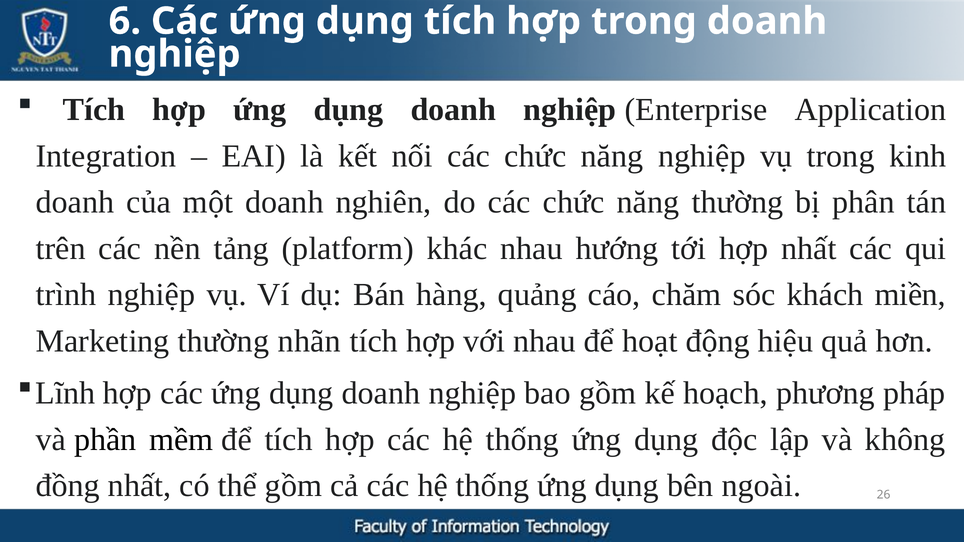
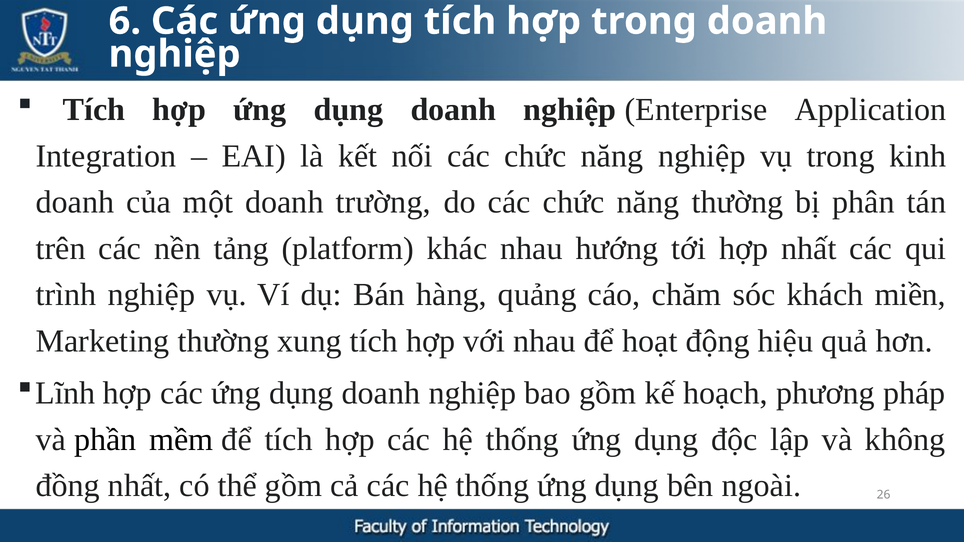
nghiên: nghiên -> trường (383, 202)
nhãn: nhãn -> xung (309, 341)
